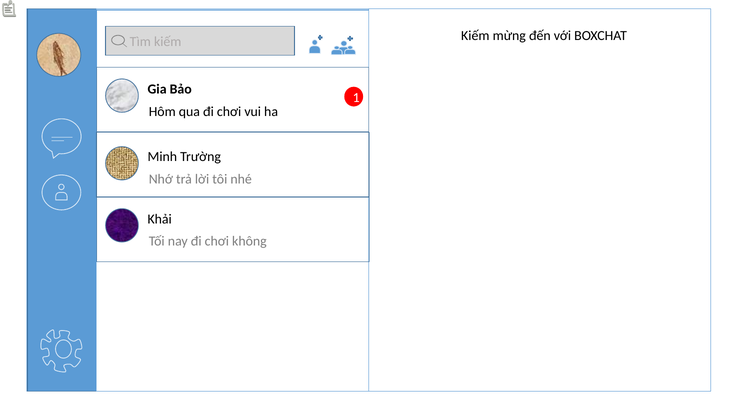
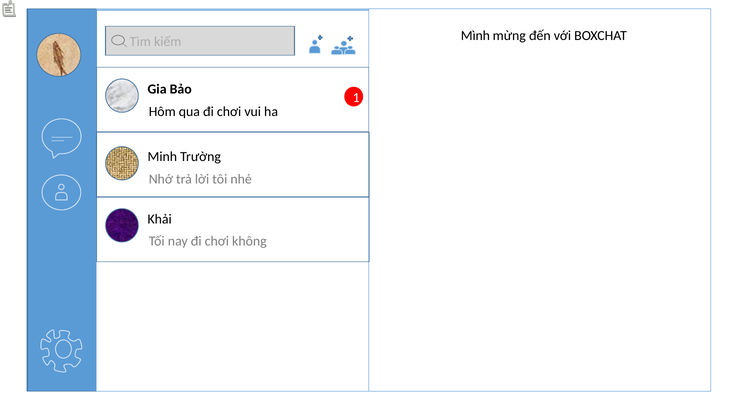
Kiếm: Kiếm -> Mình (475, 36)
